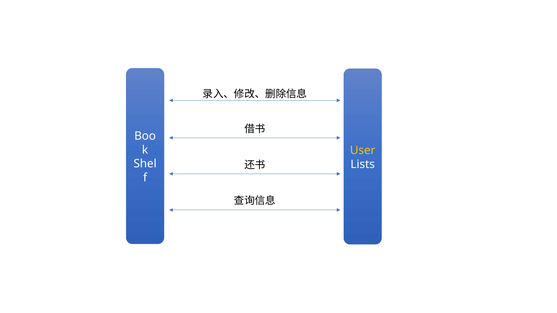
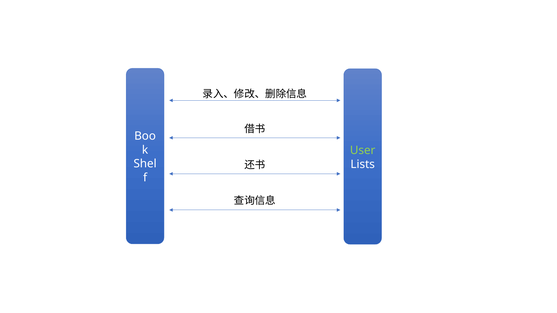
User colour: yellow -> light green (363, 150)
